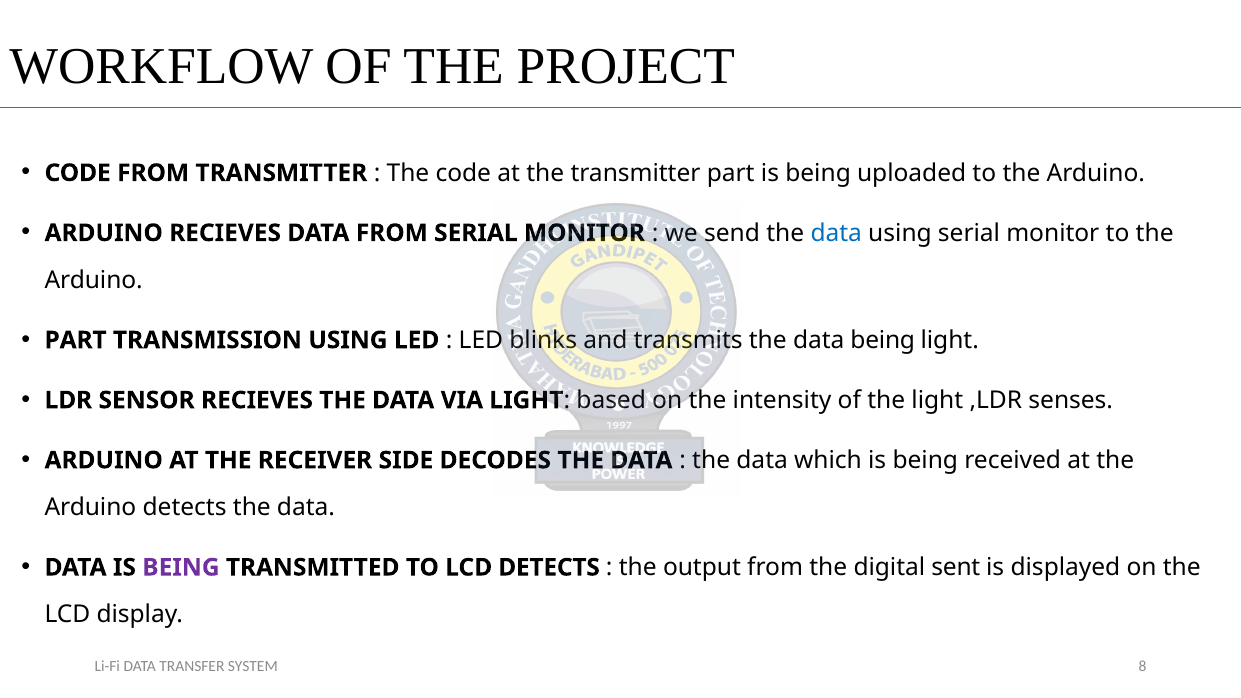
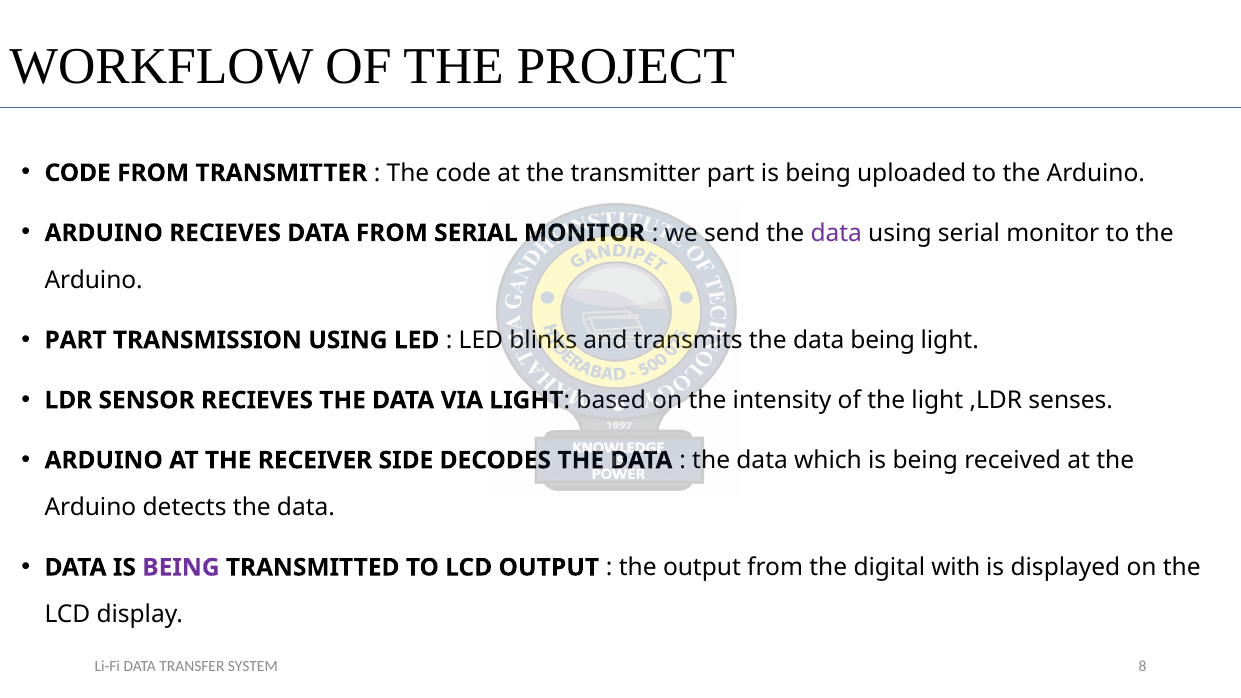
data colour: blue -> purple (836, 233)
LCD DETECTS: DETECTS -> OUTPUT (549, 568)
sent: sent -> with (956, 568)
